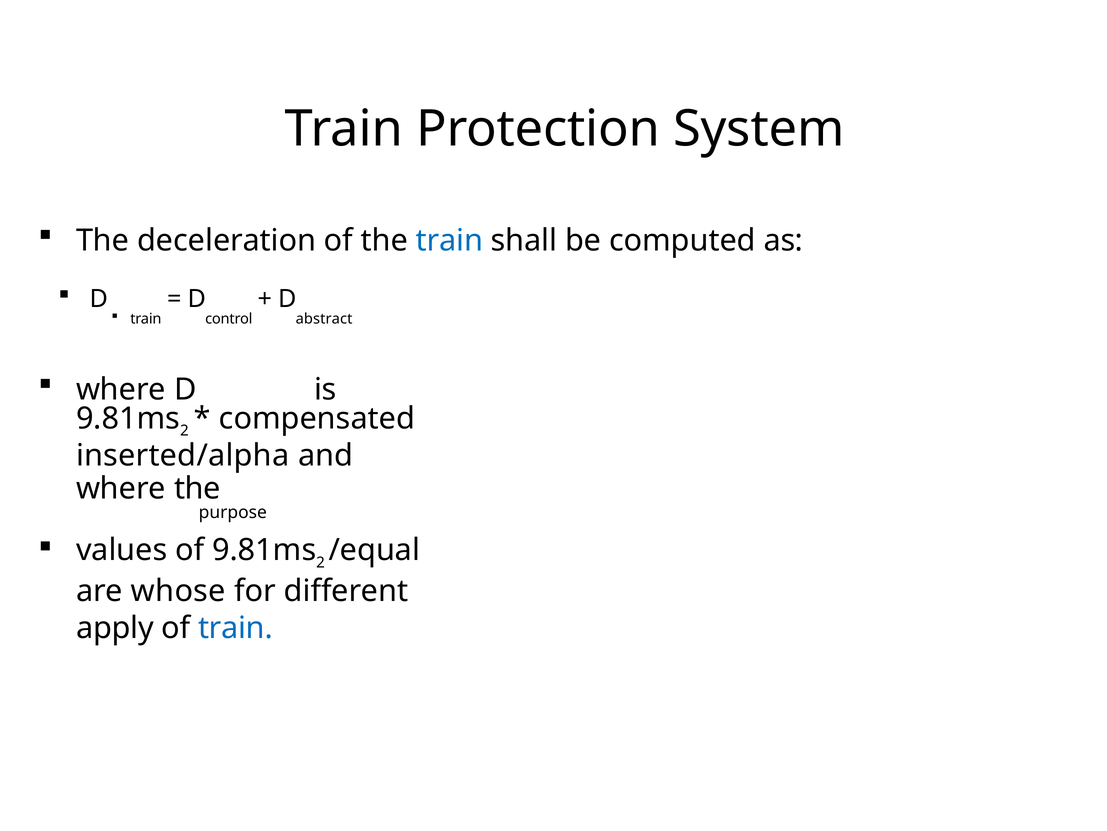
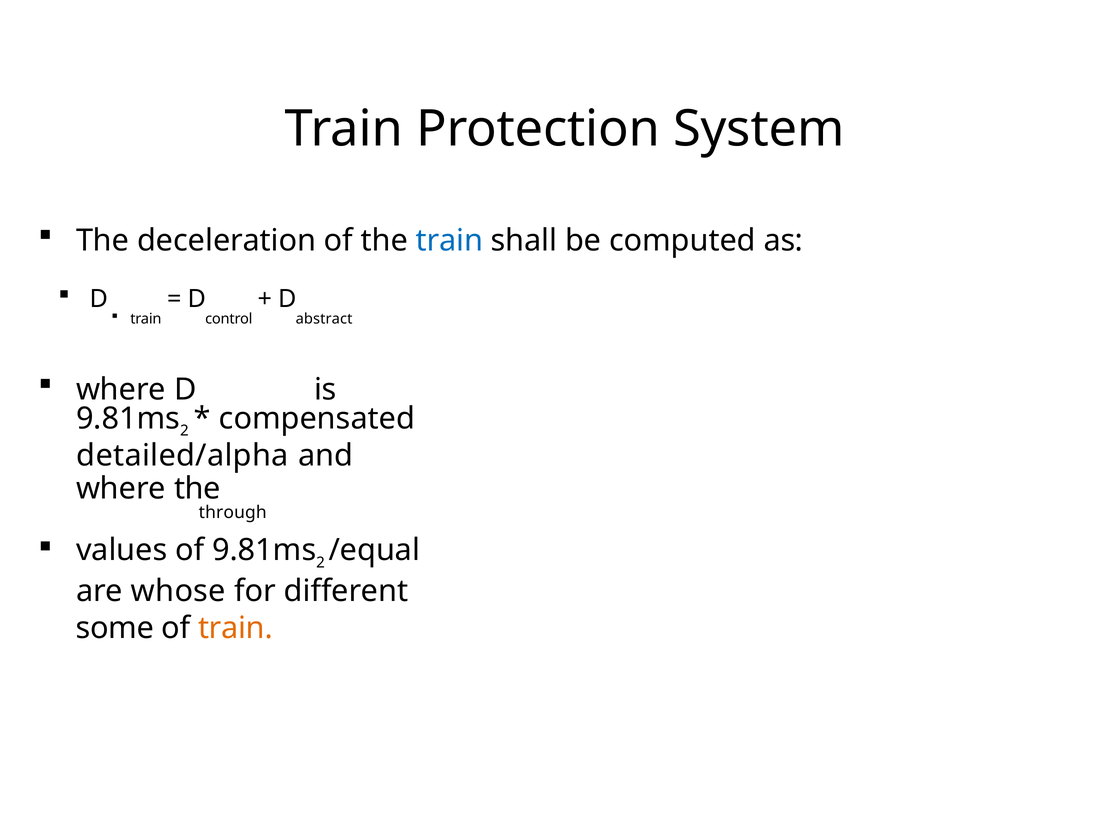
inserted/alpha: inserted/alpha -> detailed/alpha (183, 455)
purpose: purpose -> through (233, 512)
apply: apply -> some (115, 628)
train colour: blue -> orange (235, 628)
